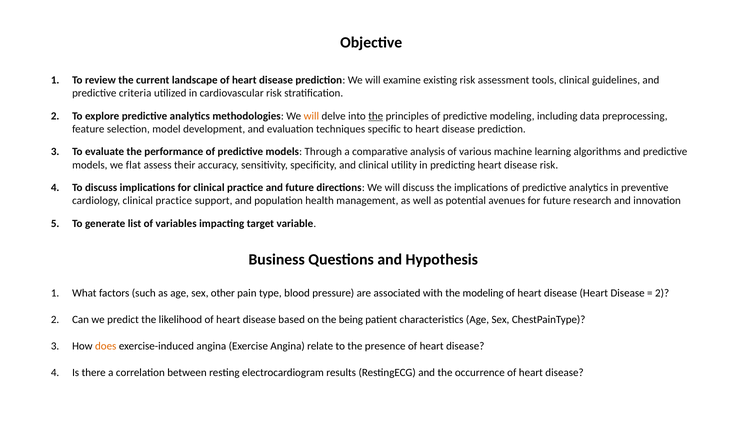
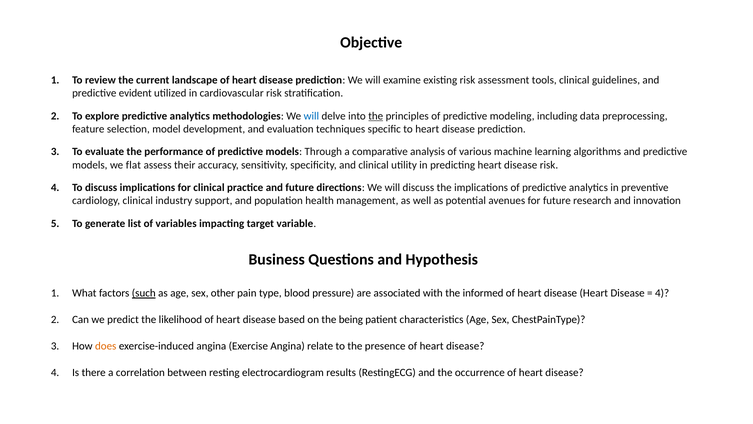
criteria: criteria -> evident (135, 93)
will colour: orange -> blue (311, 116)
cardiology clinical practice: practice -> industry (174, 201)
such underline: none -> present (144, 293)
the modeling: modeling -> informed (483, 293)
2: 2 -> 4 (662, 293)
